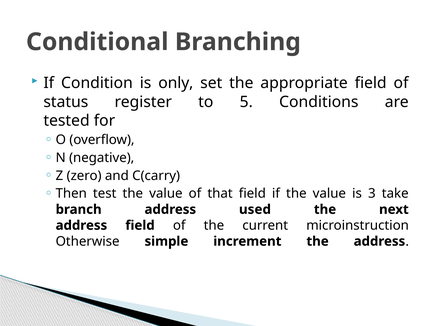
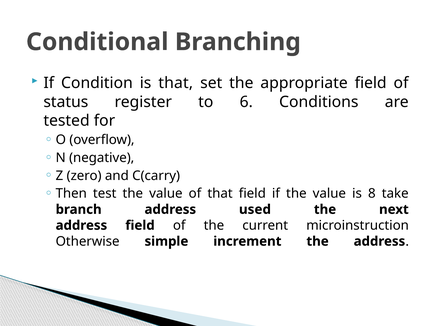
is only: only -> that (176, 83)
5: 5 -> 6 (246, 102)
3: 3 -> 8 (372, 194)
